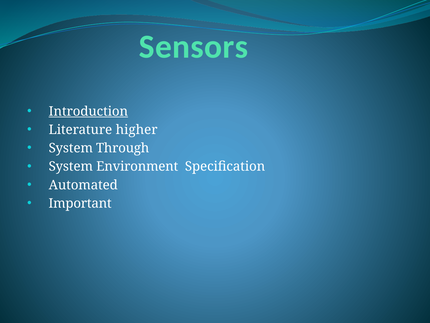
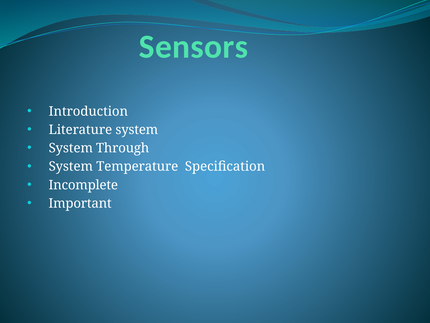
Introduction underline: present -> none (88, 111)
Literature higher: higher -> system (137, 130)
Environment: Environment -> Temperature (137, 166)
Automated: Automated -> Incomplete (83, 185)
